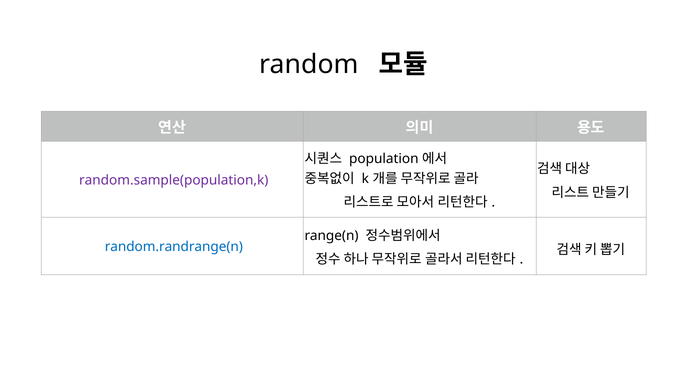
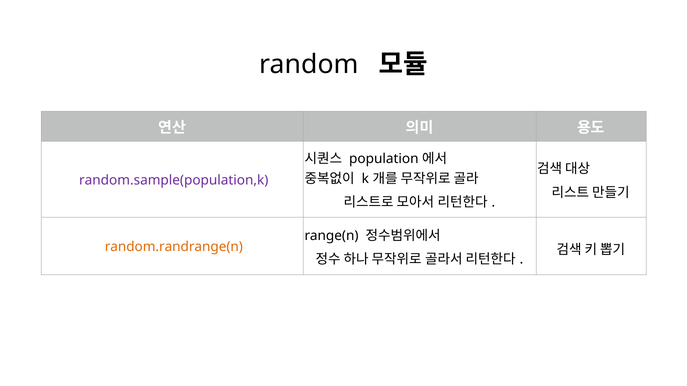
random.randrange(n colour: blue -> orange (174, 247)
